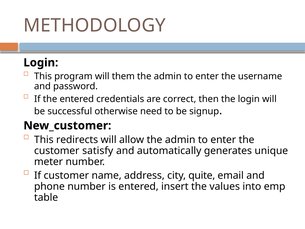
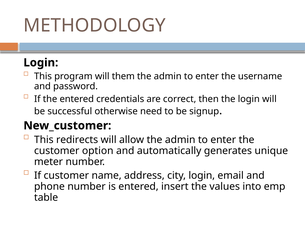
satisfy: satisfy -> option (98, 151)
city quite: quite -> login (202, 175)
